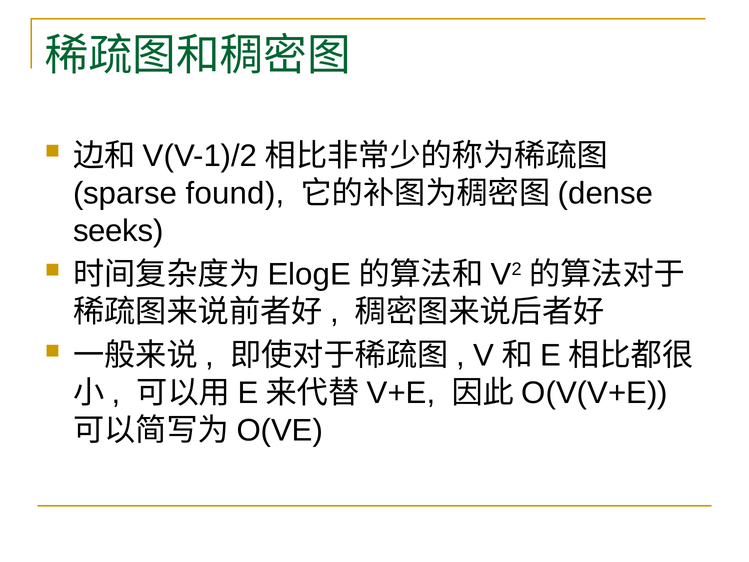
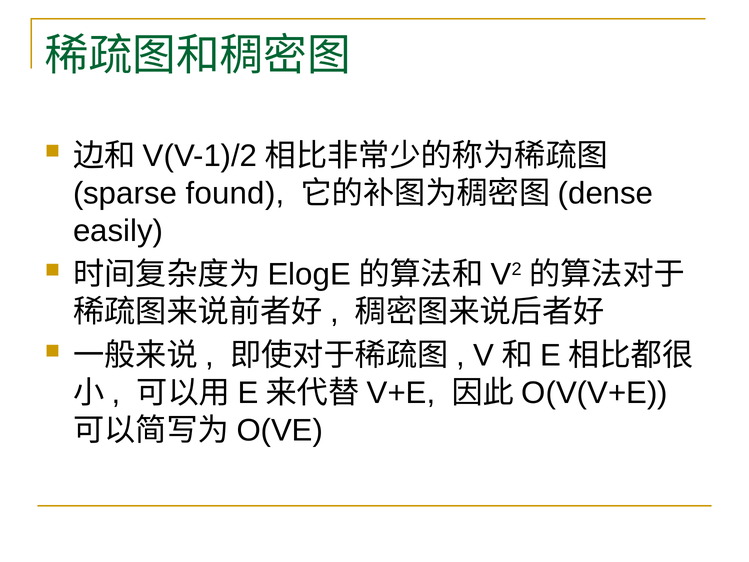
seeks: seeks -> easily (118, 231)
